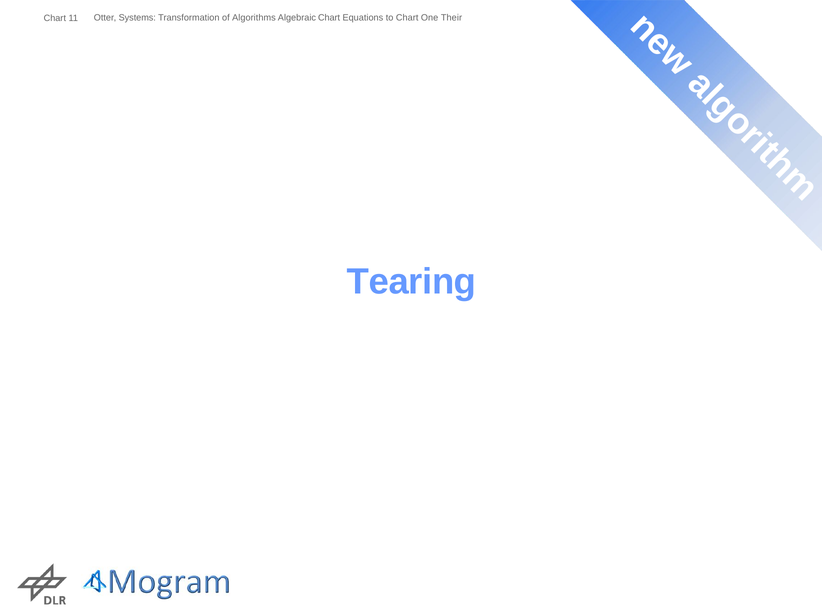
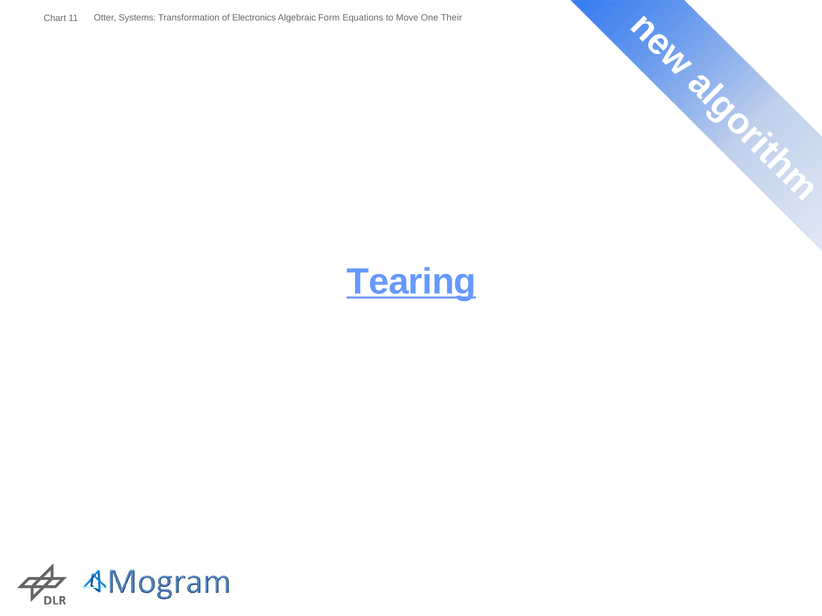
Algorithms: Algorithms -> Electronics (254, 18)
Algebraic Chart: Chart -> Form (329, 18)
to Chart: Chart -> Move (407, 18)
Tearing underline: none -> present (411, 282)
